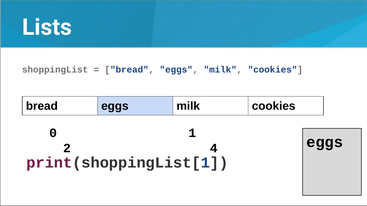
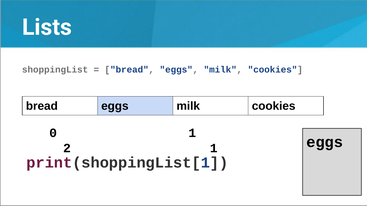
2 4: 4 -> 1 (214, 149)
